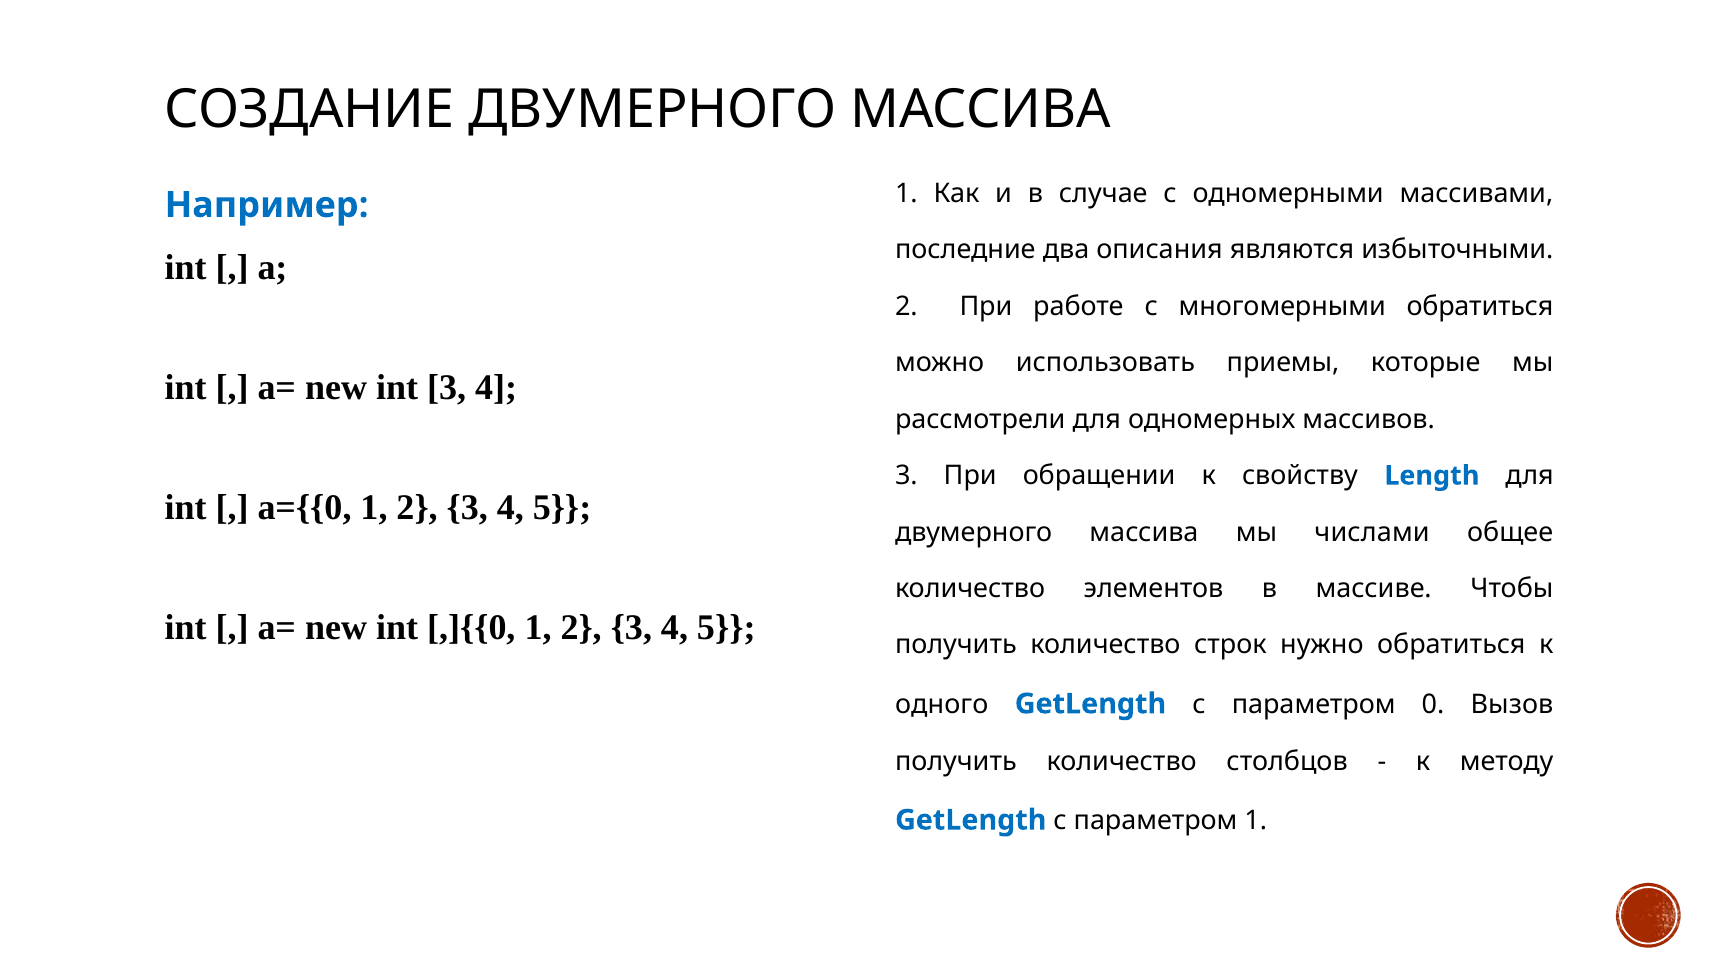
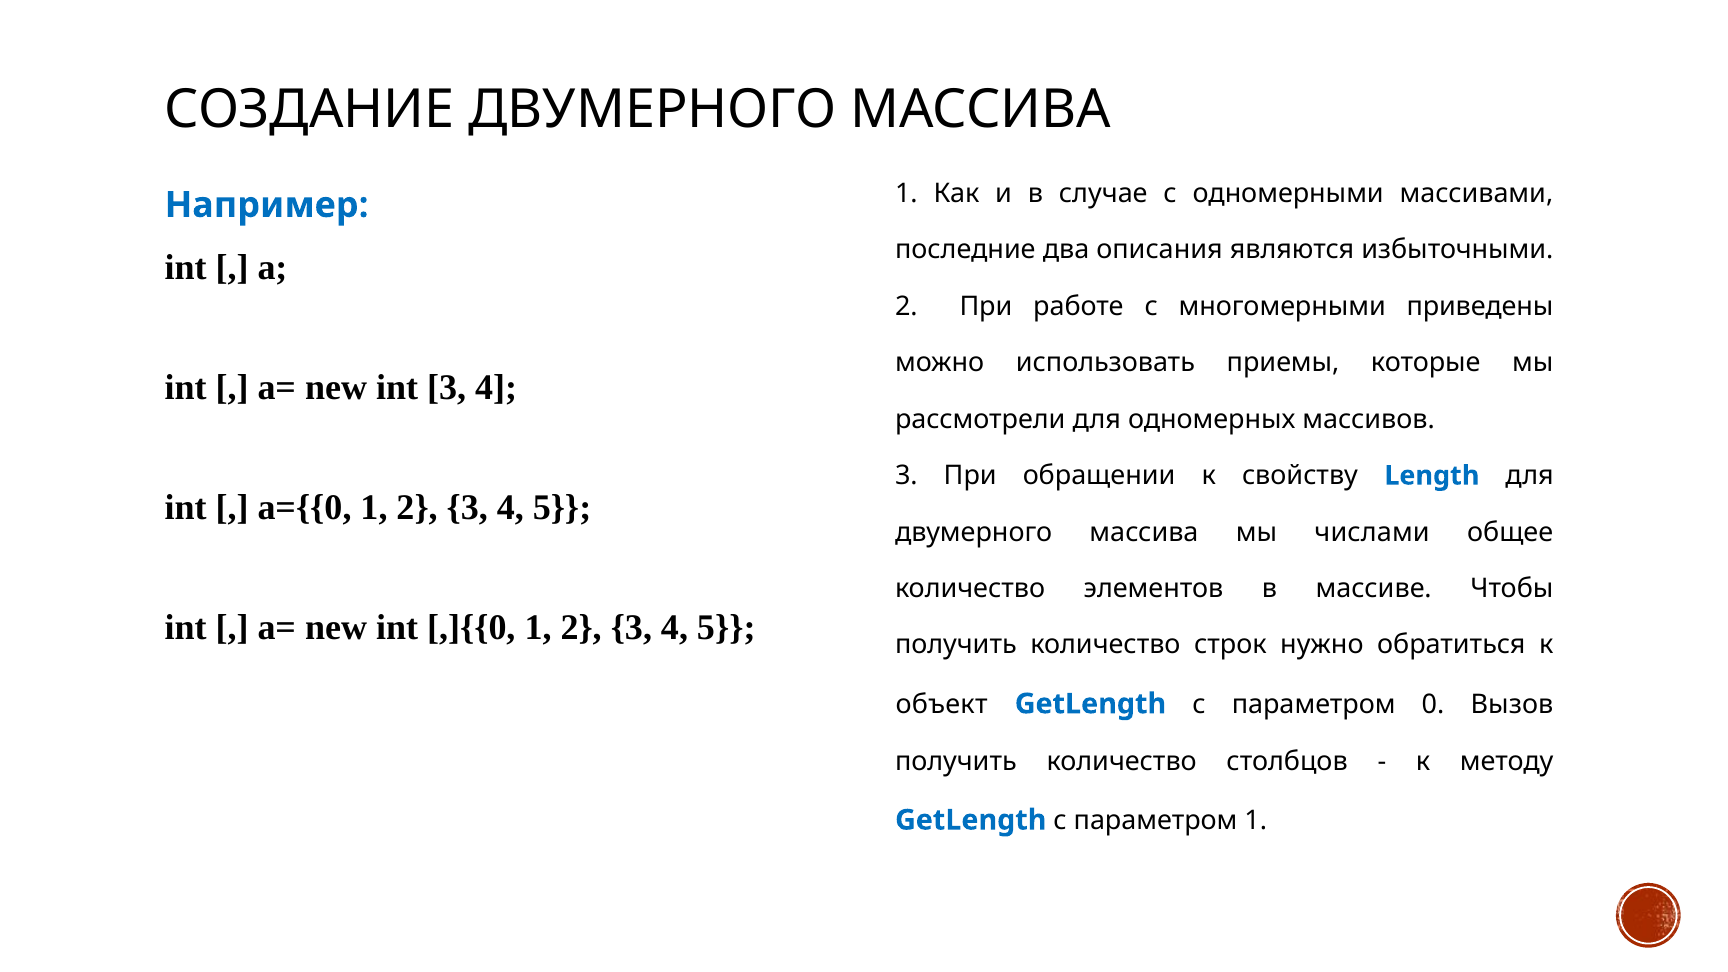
многомерными обратиться: обратиться -> приведены (1480, 306)
одного: одного -> объект (942, 704)
